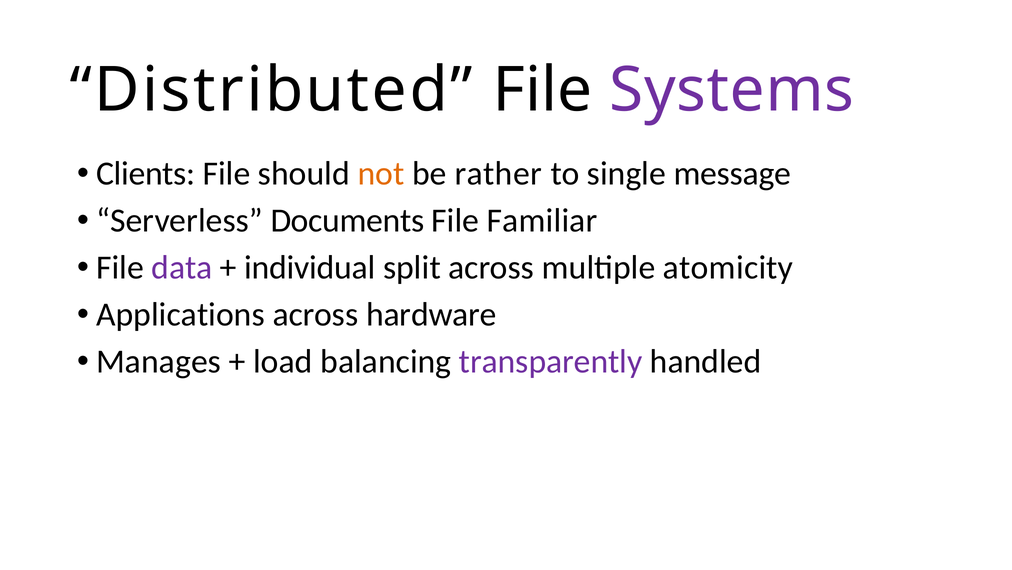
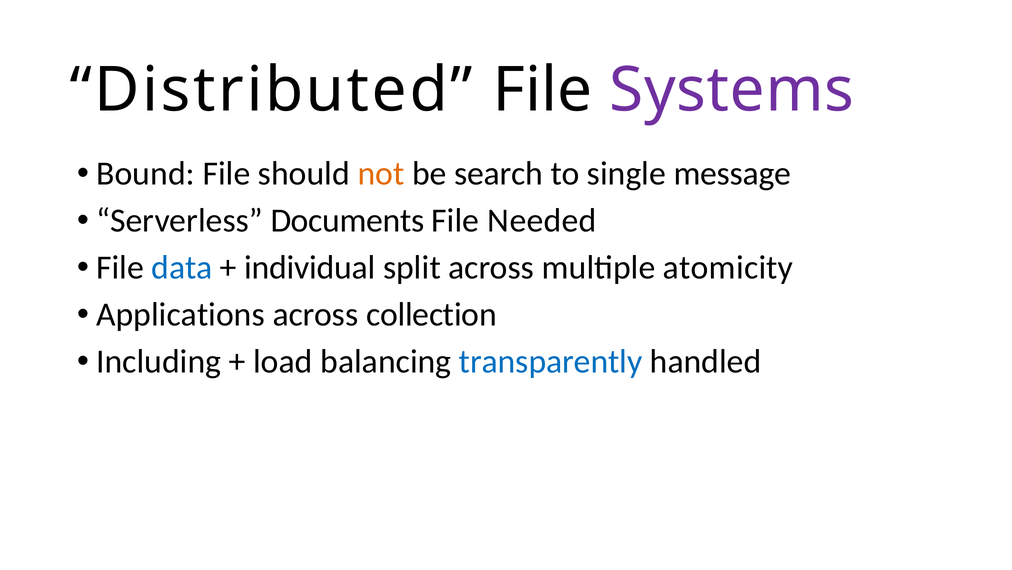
Clients: Clients -> Bound (146, 173)
rather: rather -> search (499, 173)
Familiar: Familiar -> Needed (542, 220)
data colour: purple -> blue (182, 267)
hardware: hardware -> collection (431, 314)
Manages: Manages -> Including (159, 361)
transparently colour: purple -> blue (551, 361)
